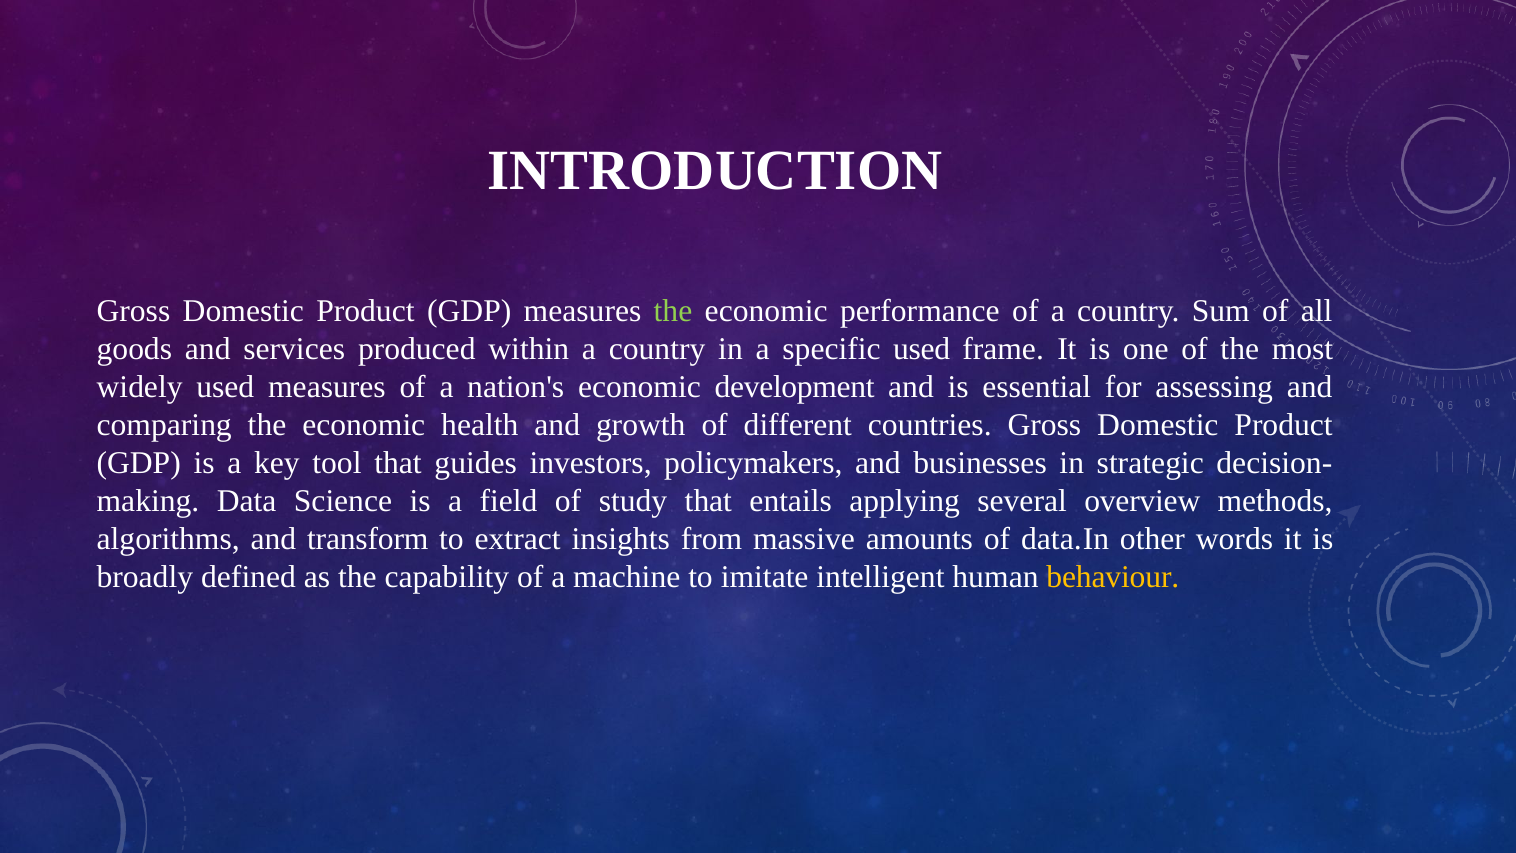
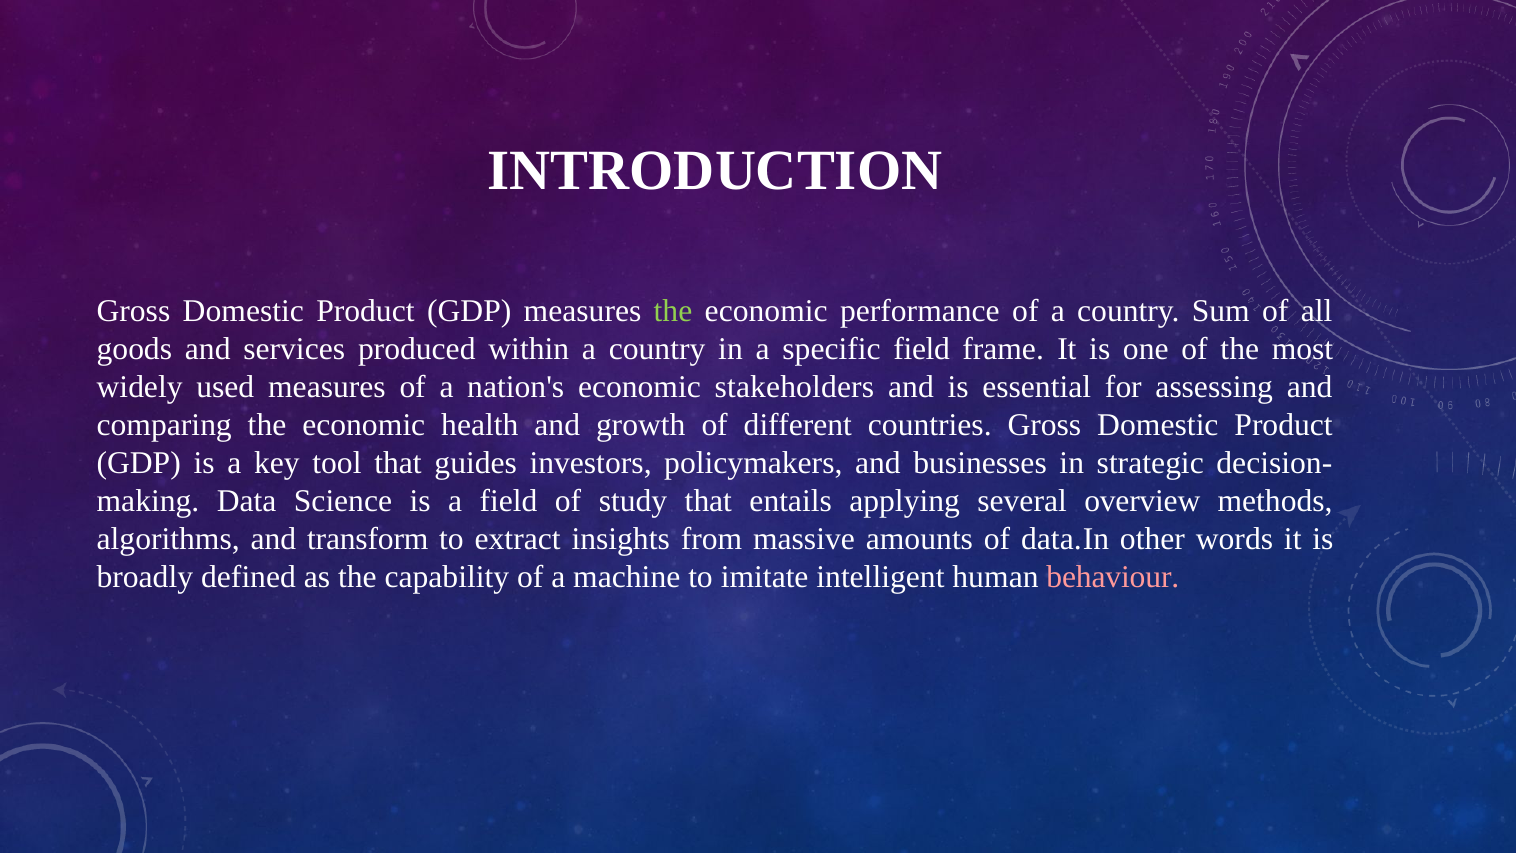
specific used: used -> field (922, 349)
development: development -> stakeholders (794, 387)
behaviour colour: yellow -> pink (1113, 576)
